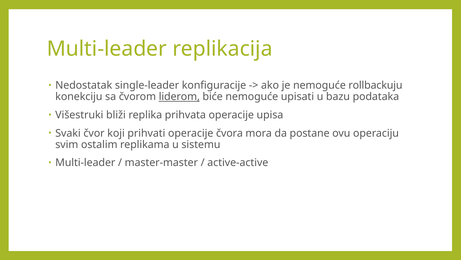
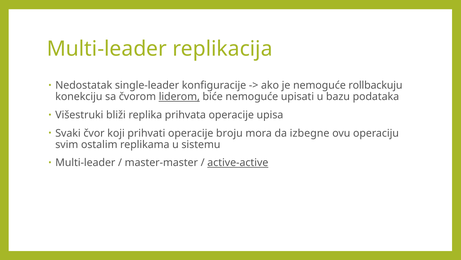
čvora: čvora -> broju (229, 133)
postane: postane -> izbegne (310, 133)
active-active underline: none -> present (238, 162)
